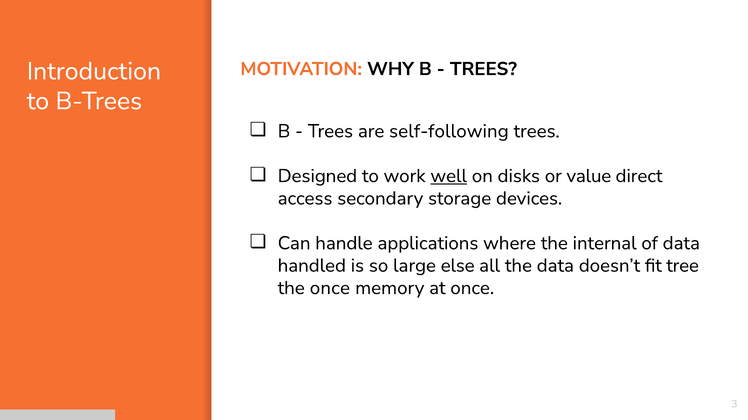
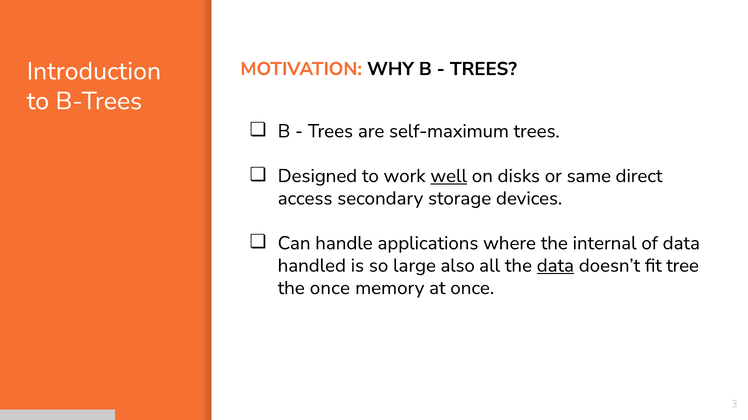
self-following: self-following -> self-maximum (449, 131)
value: value -> same (589, 176)
else: else -> also (458, 266)
data underline: none -> present (555, 266)
